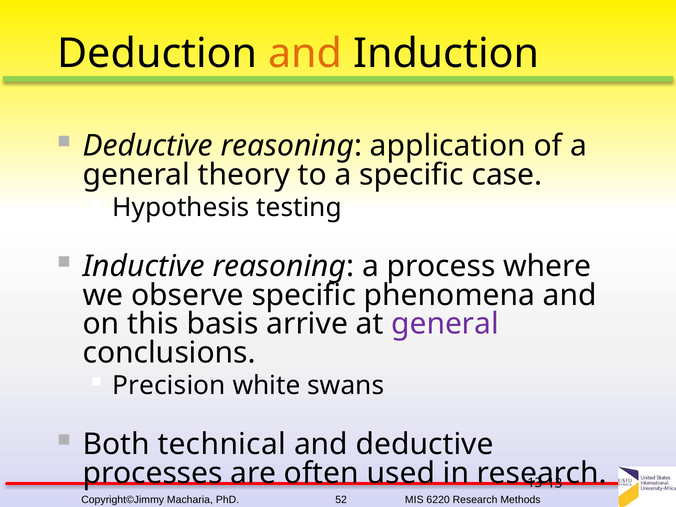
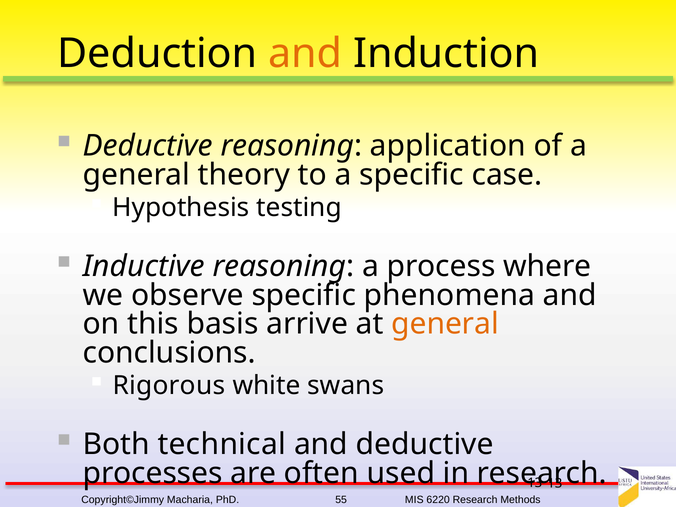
general colour: purple -> orange (445, 324)
Precision: Precision -> Rigorous (169, 385)
52: 52 -> 55 (341, 500)
